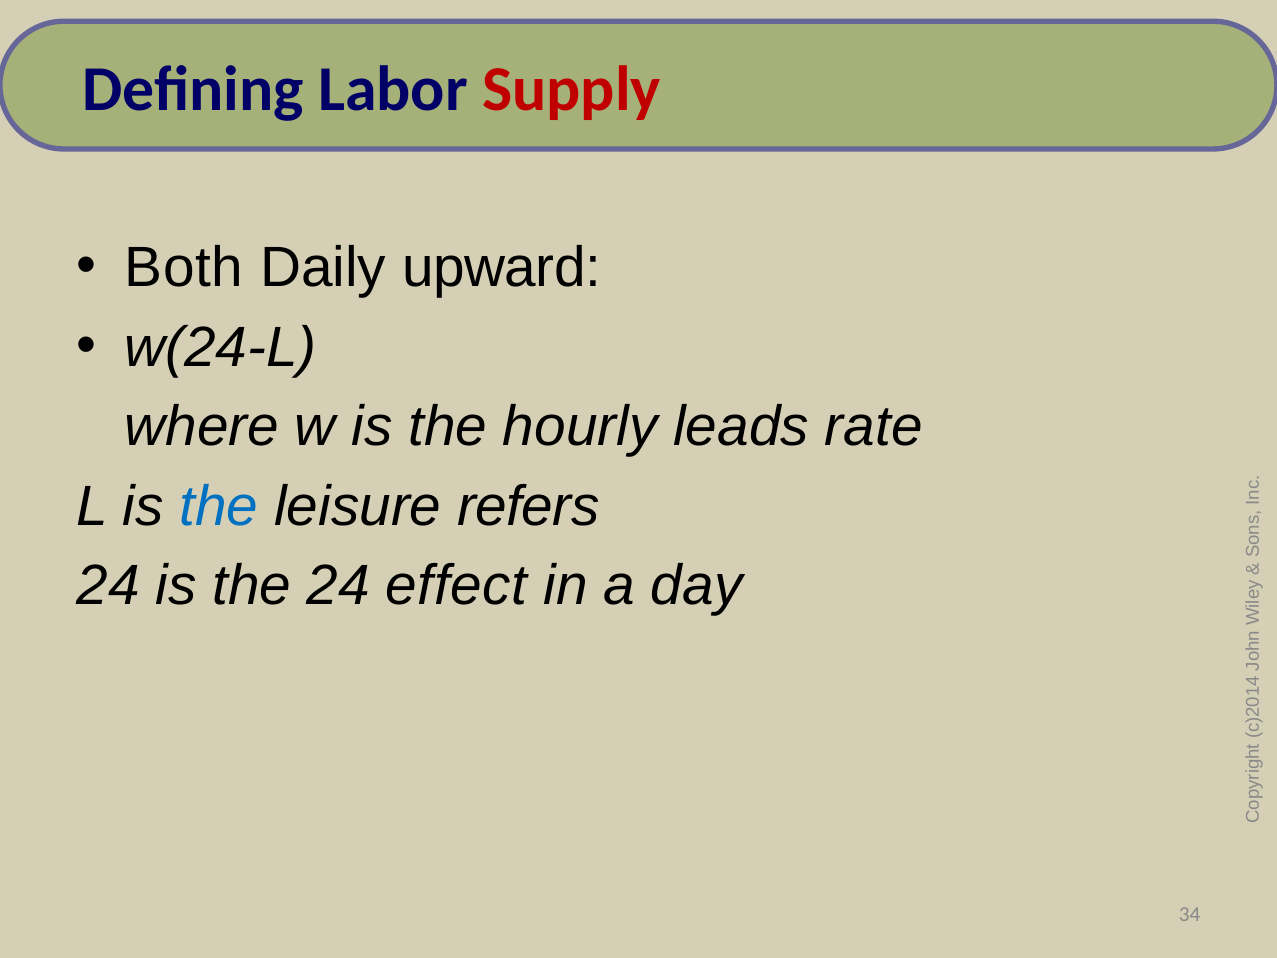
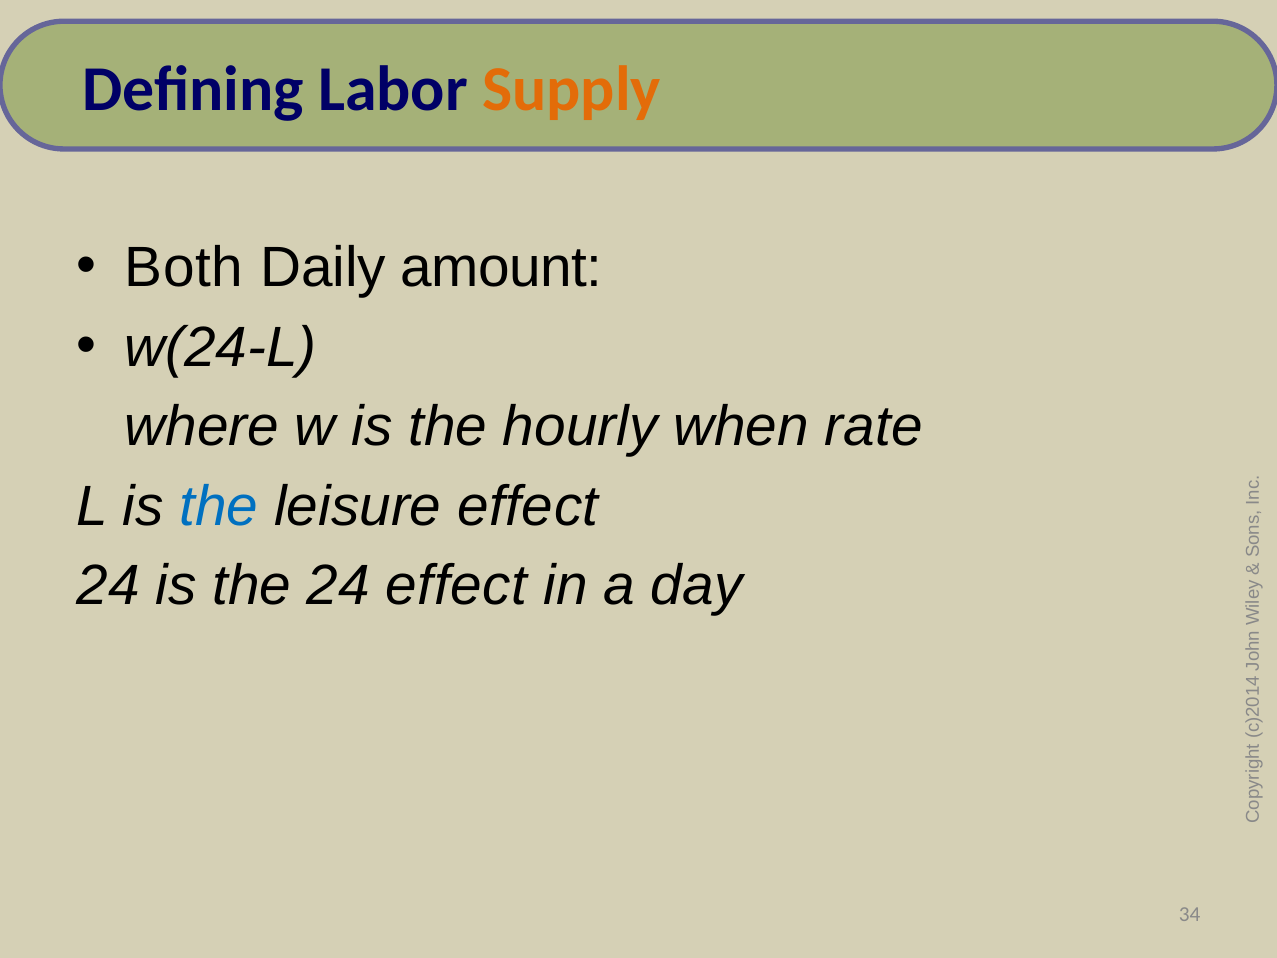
Supply colour: red -> orange (572, 89)
upward: upward -> amount (502, 268)
leads: leads -> when (741, 427)
leisure refers: refers -> effect (528, 506)
